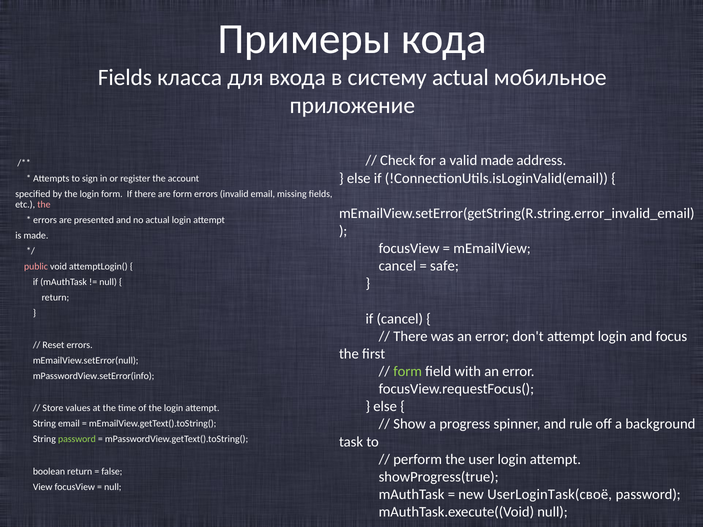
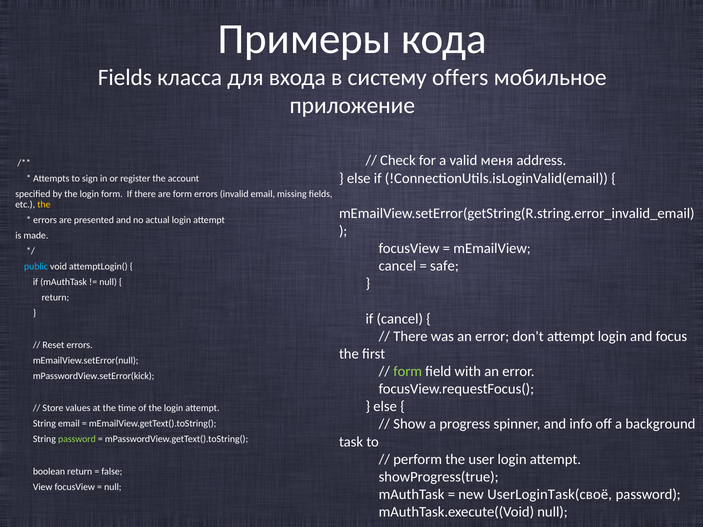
систему actual: actual -> offers (460, 77)
valid made: made -> меня (497, 161)
the colour: pink -> yellow (44, 205)
public colour: pink -> light blue (36, 267)
mPasswordView.setError(info: mPasswordView.setError(info -> mPasswordView.setError(kick (94, 376)
rule: rule -> info (581, 424)
